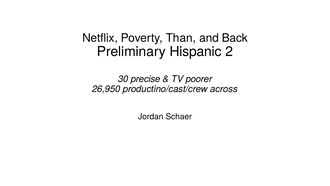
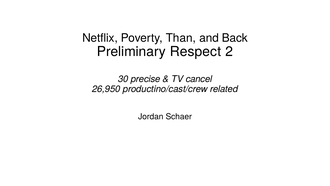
Hispanic: Hispanic -> Respect (195, 52)
poorer: poorer -> cancel (199, 79)
across: across -> related (224, 89)
